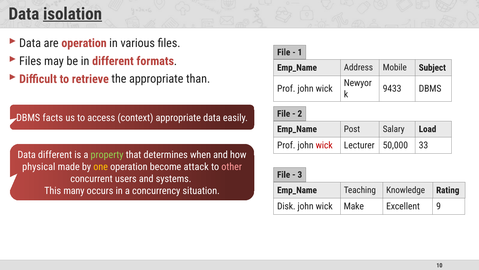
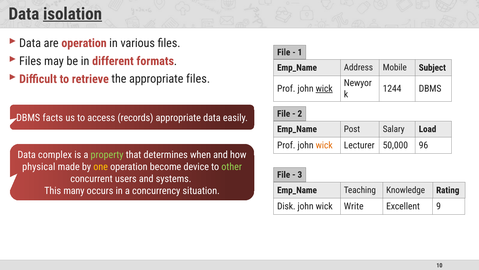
appropriate than: than -> files (198, 79)
wick underline: none -> present (324, 88)
9433: 9433 -> 1244 (392, 88)
context: context -> records (135, 118)
wick colour: red -> orange (324, 145)
33: 33 -> 96 (423, 145)
Data different: different -> complex (55, 155)
attack: attack -> device (196, 167)
other colour: pink -> light green (232, 167)
Make: Make -> Write (354, 206)
